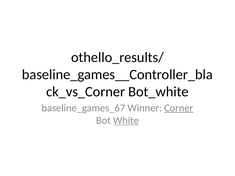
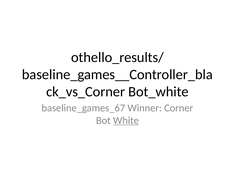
Corner underline: present -> none (179, 108)
